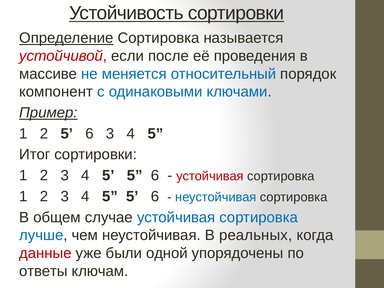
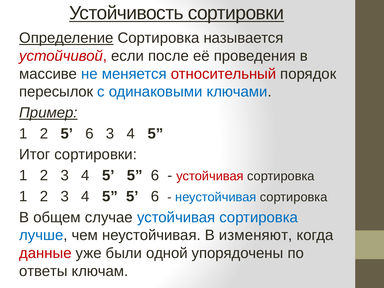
относительный colour: blue -> red (223, 74)
компонент: компонент -> пересылок (56, 92)
реальных: реальных -> изменяют (256, 235)
